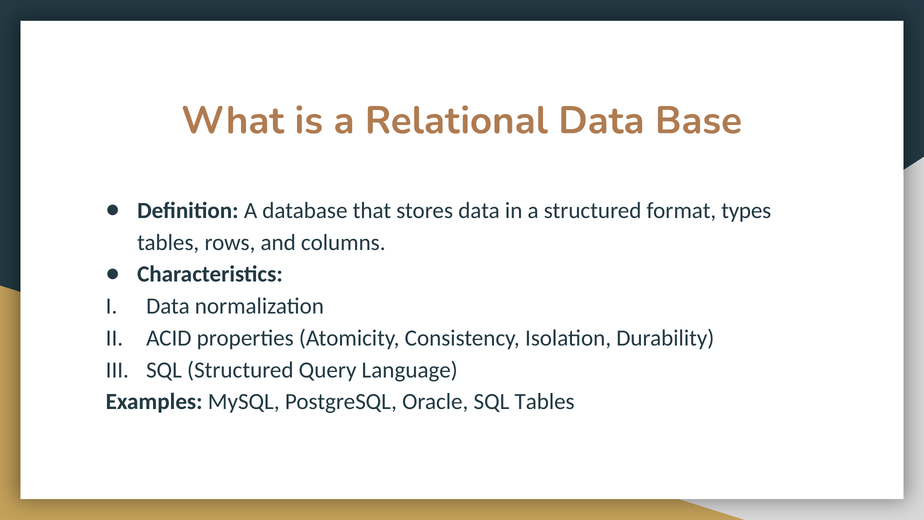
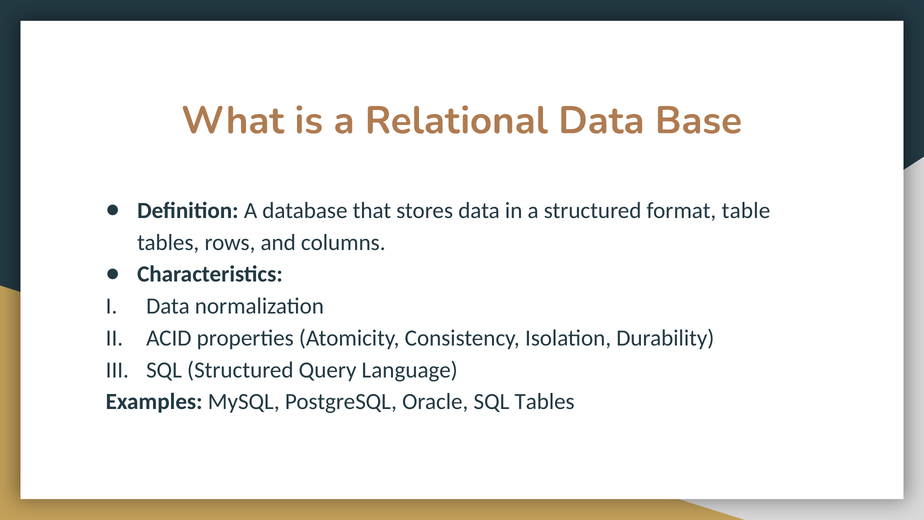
types: types -> table (746, 210)
